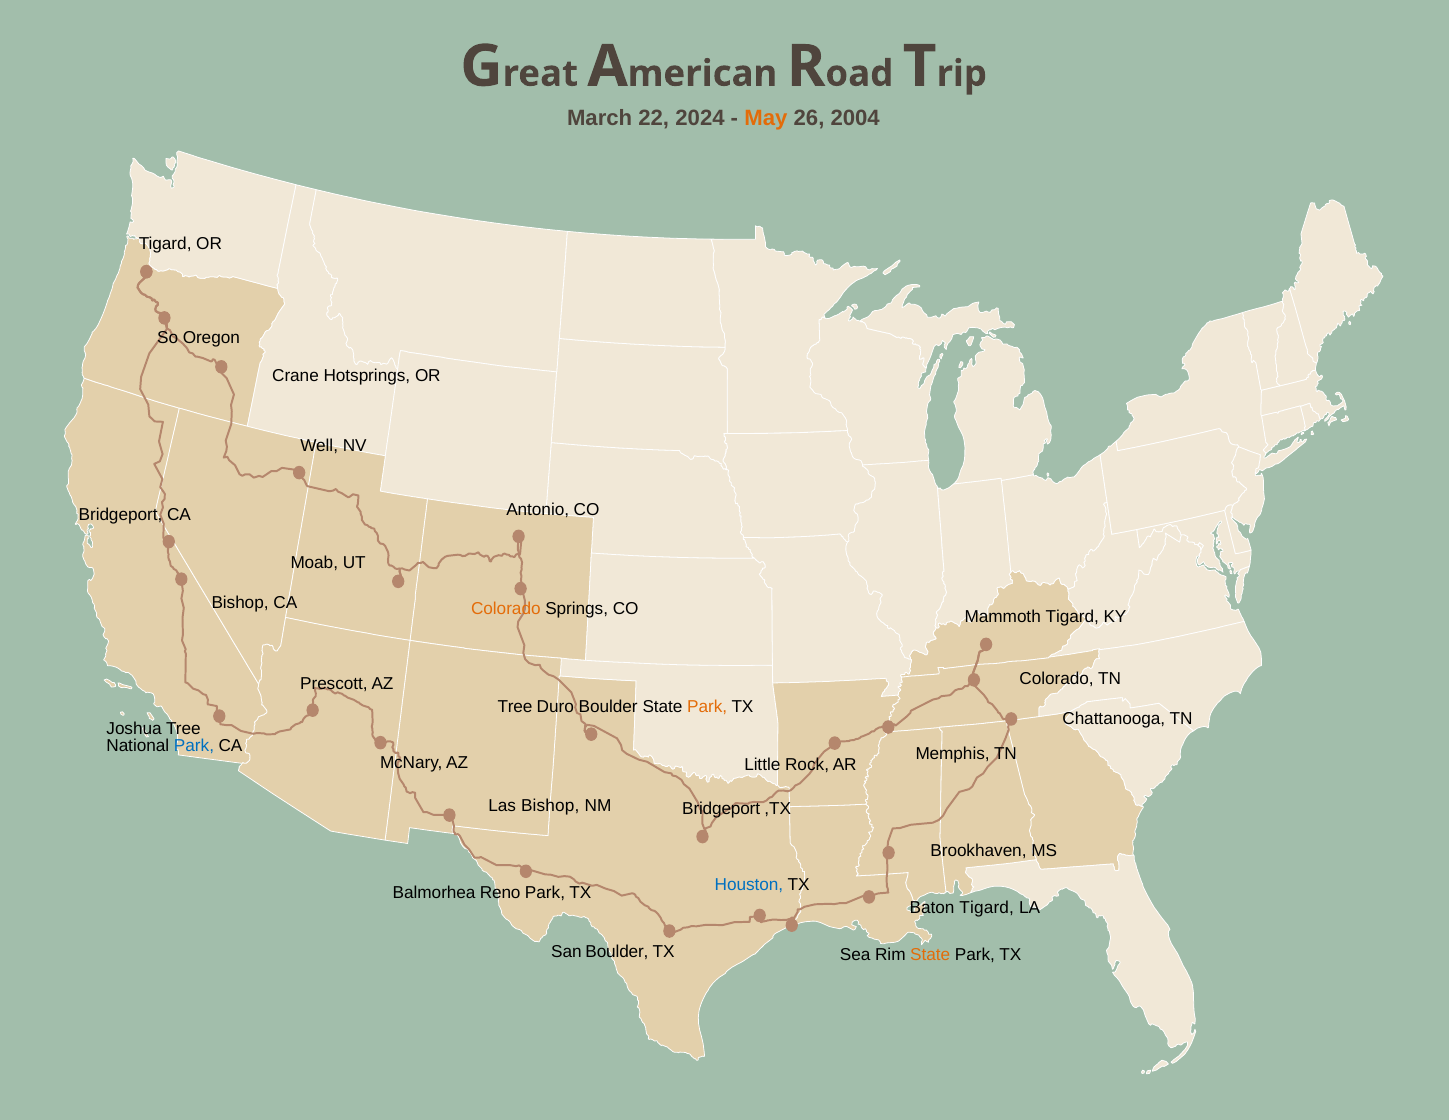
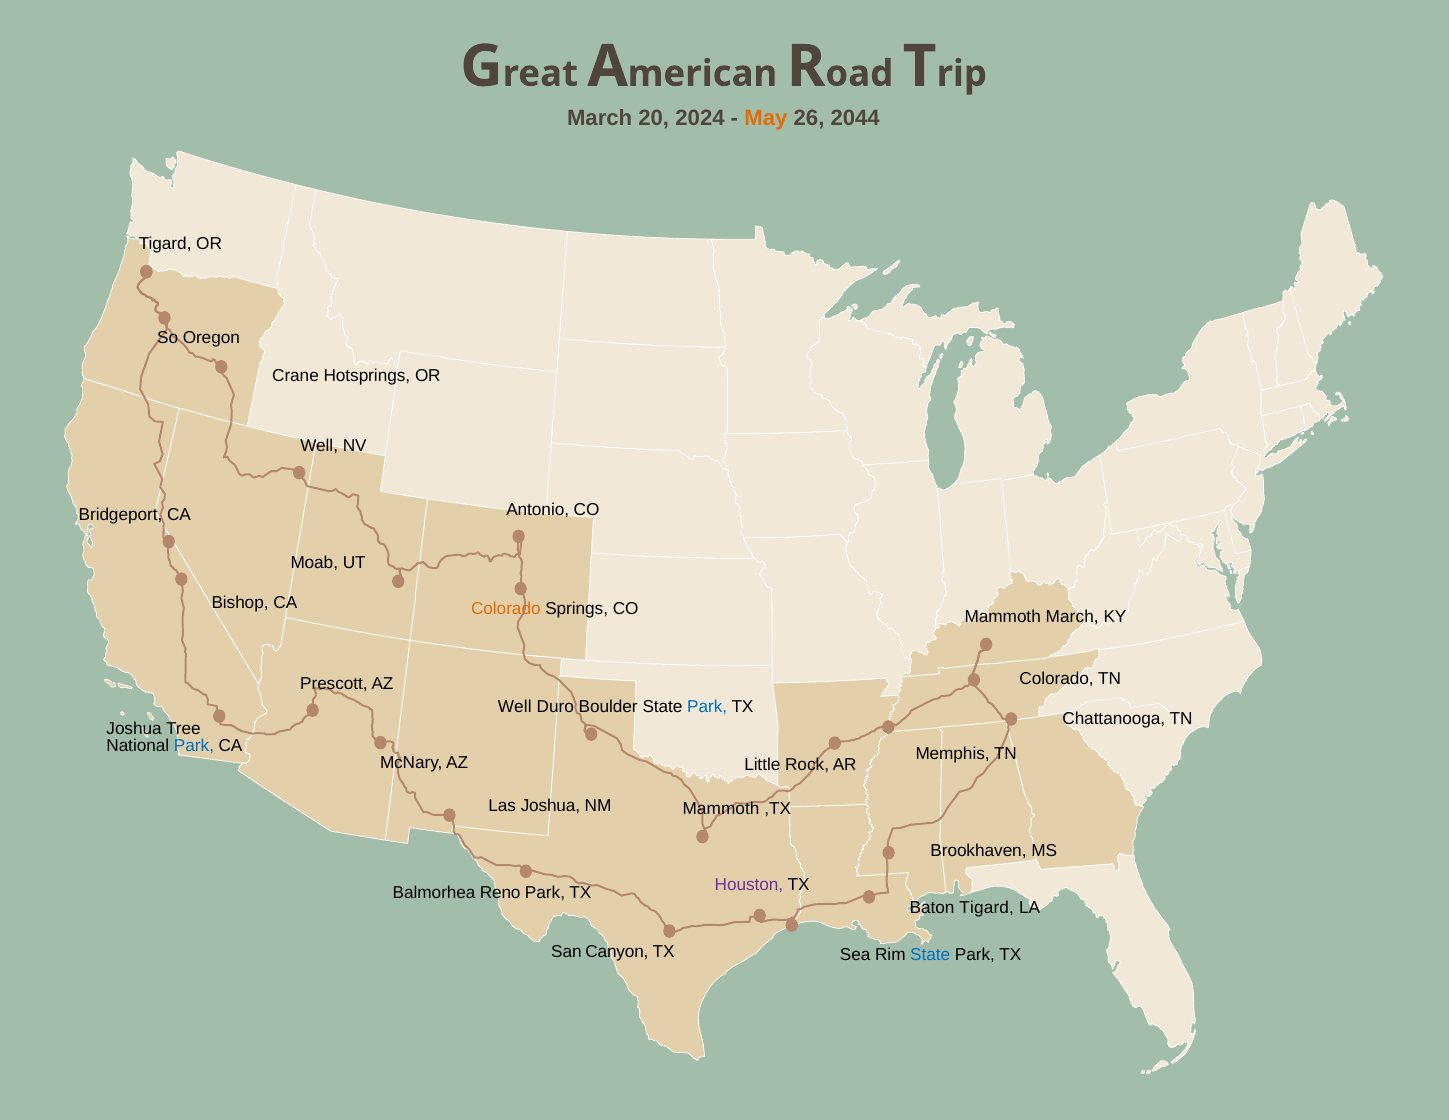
22: 22 -> 20 (654, 118)
2004: 2004 -> 2044 (855, 118)
Mammoth Tigard: Tigard -> March (1072, 617)
Tree: Tree -> Well (515, 706)
Park colour: orange -> blue (707, 706)
Las Bishop: Bishop -> Joshua (550, 806)
Bridgeport: Bridgeport -> Mammoth (721, 809)
Houston colour: blue -> purple (749, 885)
San Boulder: Boulder -> Canyon (617, 952)
State colour: orange -> blue (930, 955)
